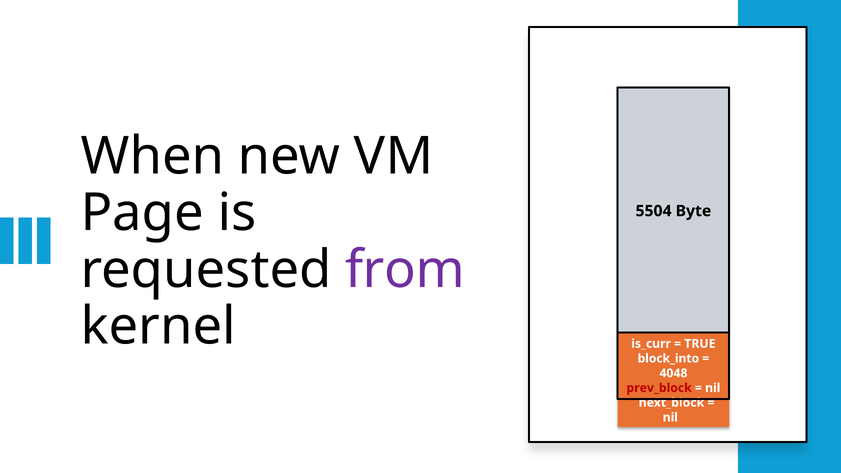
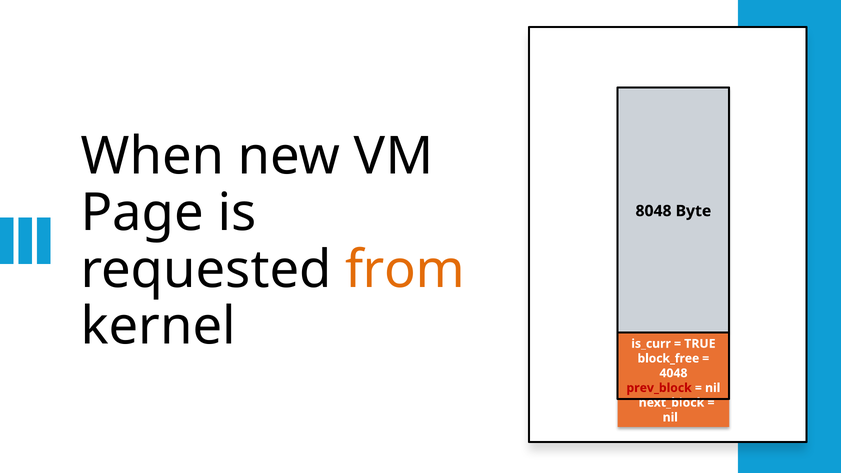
5504: 5504 -> 8048 (654, 211)
from colour: purple -> orange (405, 270)
block_into: block_into -> block_free (668, 358)
